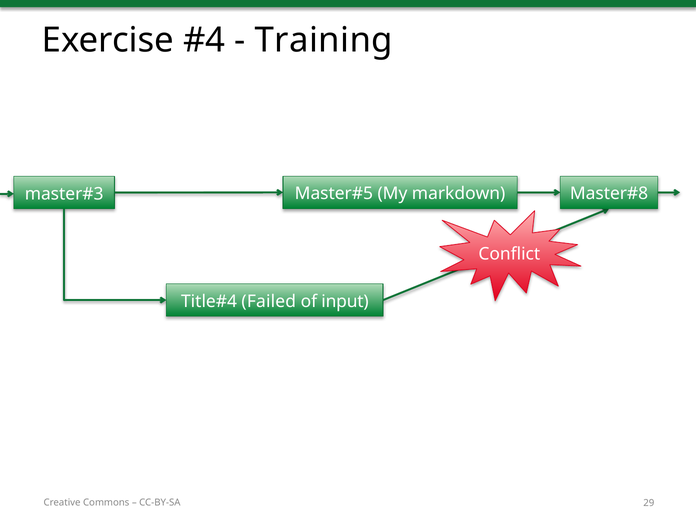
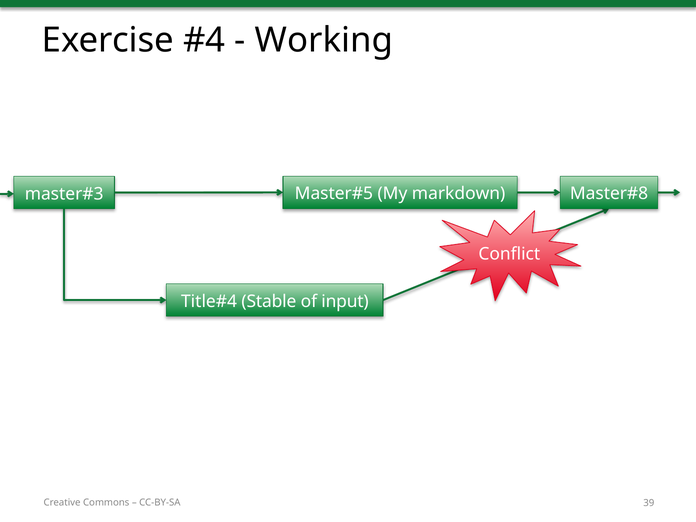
Training: Training -> Working (324, 40)
Failed: Failed -> Stable (269, 301)
29: 29 -> 39 (649, 503)
